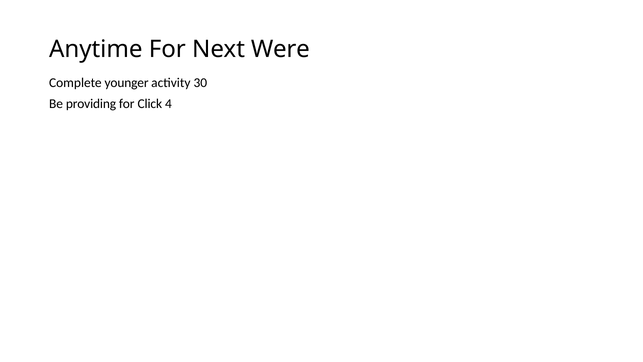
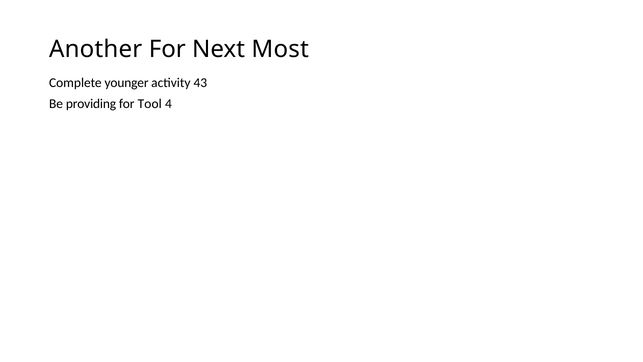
Anytime: Anytime -> Another (96, 49)
Were: Were -> Most (280, 49)
30: 30 -> 43 (200, 83)
Click: Click -> Tool (150, 104)
